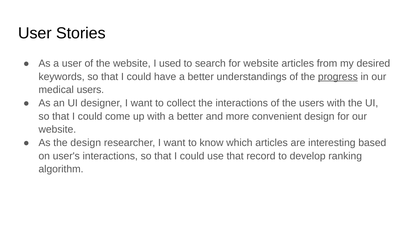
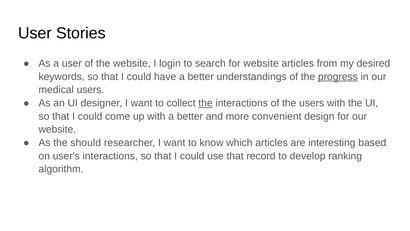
used: used -> login (170, 63)
the underline: none -> present (206, 103)
the design: design -> should (86, 143)
